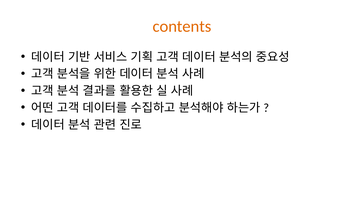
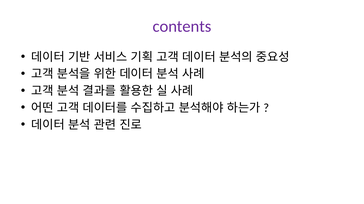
contents colour: orange -> purple (182, 26)
